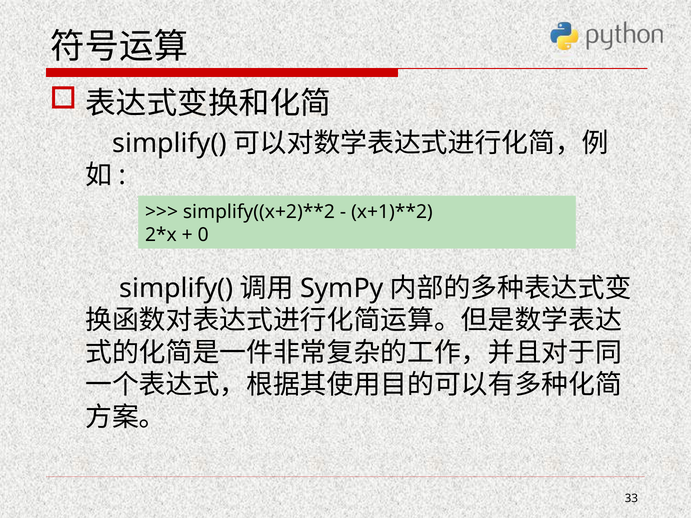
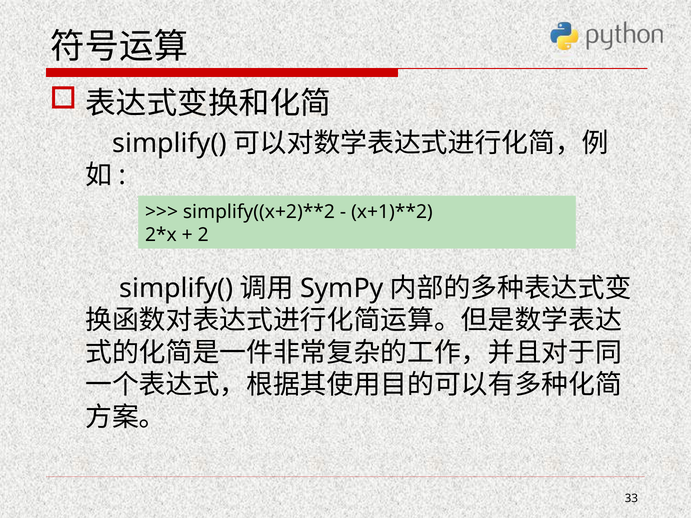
0: 0 -> 2 (203, 235)
